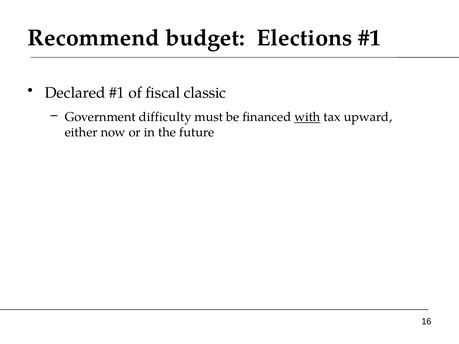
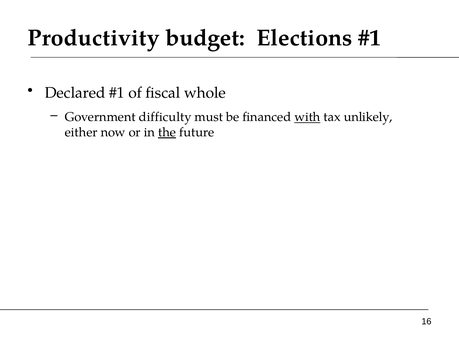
Recommend: Recommend -> Productivity (94, 38)
classic: classic -> whole (205, 93)
upward: upward -> unlikely (368, 117)
the underline: none -> present (167, 132)
